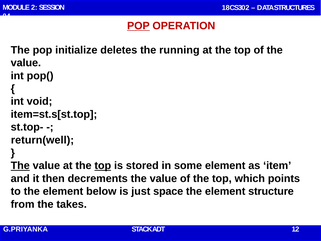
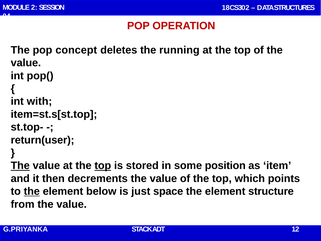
POP underline: present -> none (138, 26)
initialize: initialize -> concept (76, 50)
void: void -> with (39, 101)
return(well: return(well -> return(user (43, 140)
some element: element -> position (225, 166)
the underline: none -> present (32, 191)
from the takes: takes -> value (72, 204)
